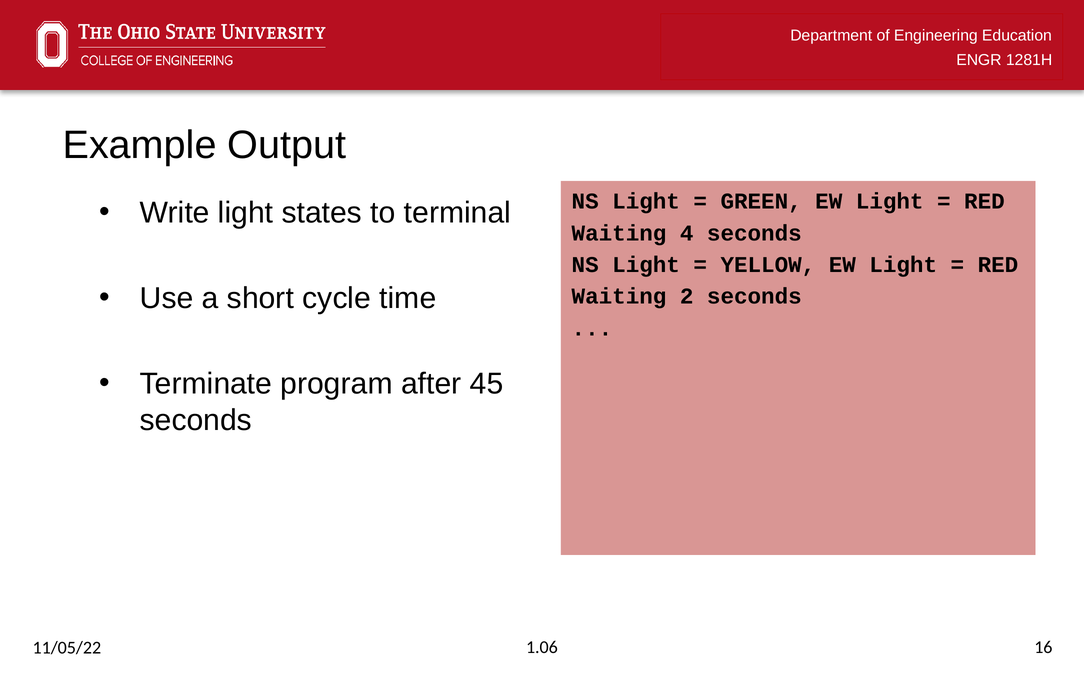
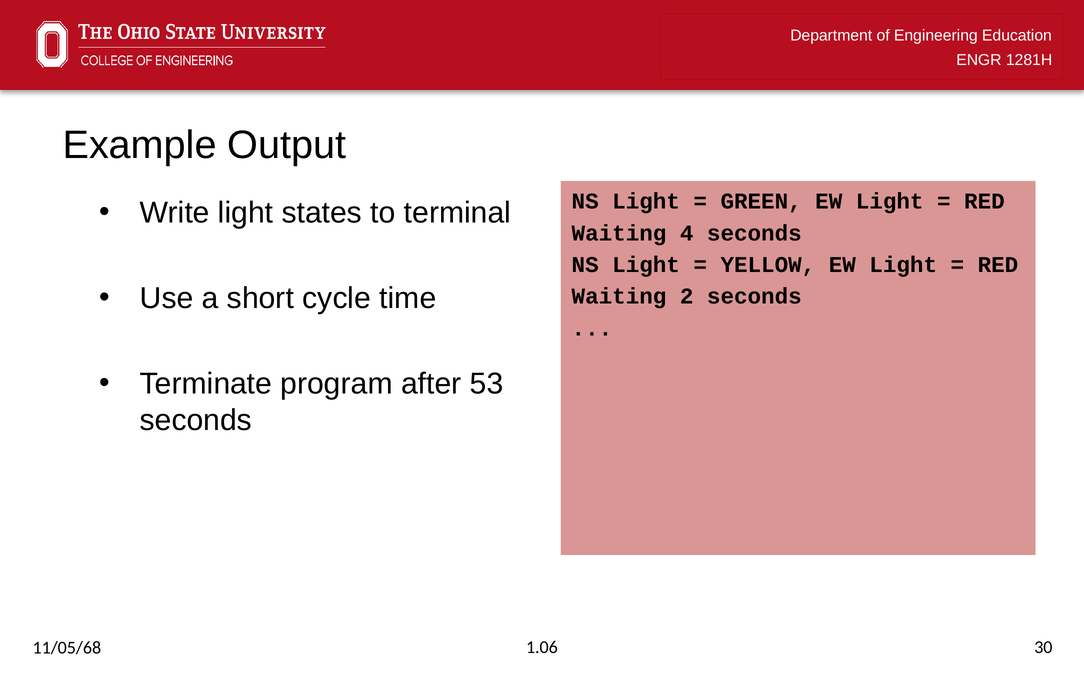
45: 45 -> 53 (487, 384)
16: 16 -> 30 (1043, 647)
11/05/22: 11/05/22 -> 11/05/68 (67, 647)
